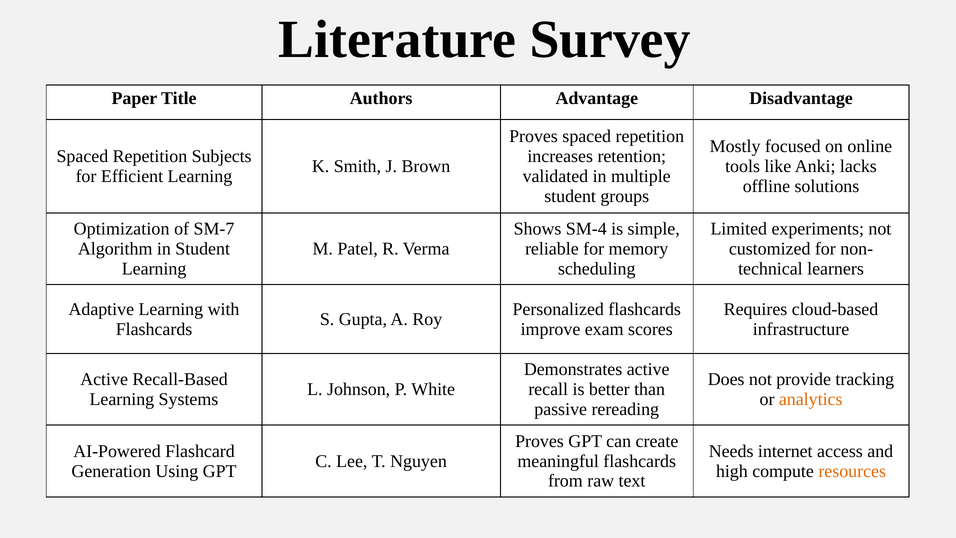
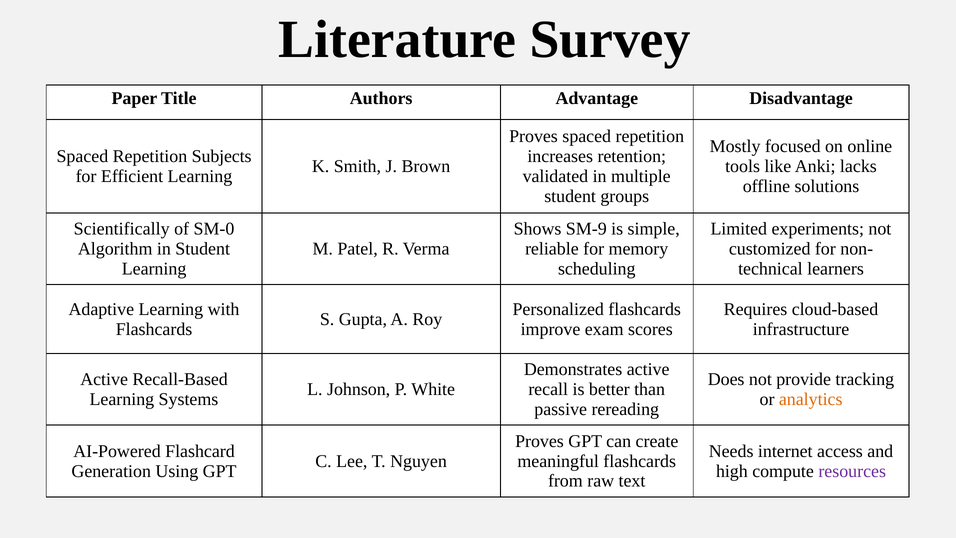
Optimization: Optimization -> Scientifically (122, 229)
SM-7: SM-7 -> SM-0 (214, 229)
SM-4: SM-4 -> SM-9 (586, 229)
resources colour: orange -> purple (852, 471)
